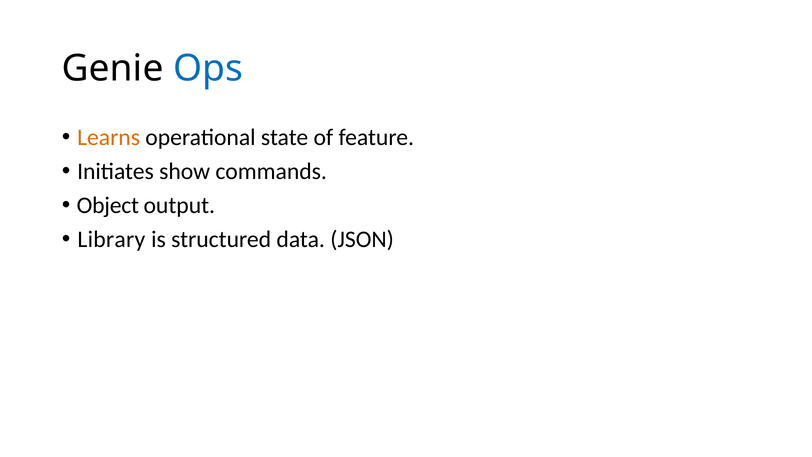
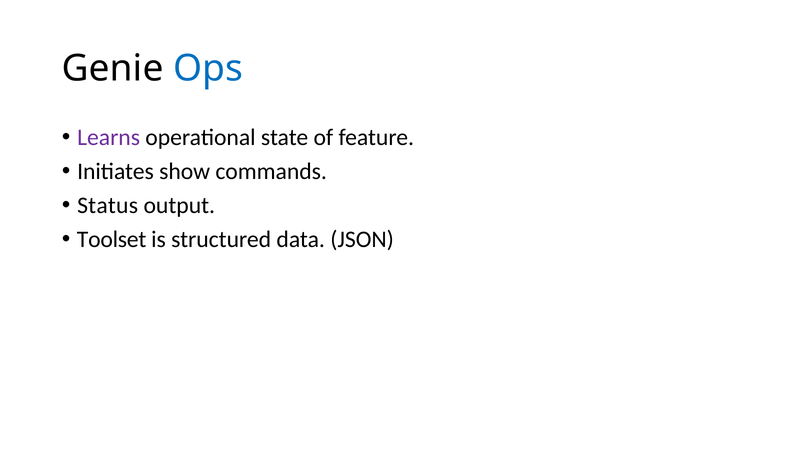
Learns colour: orange -> purple (109, 137)
Object: Object -> Status (108, 205)
Library: Library -> Toolset (112, 239)
